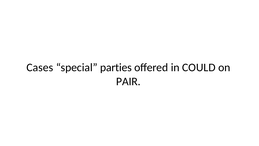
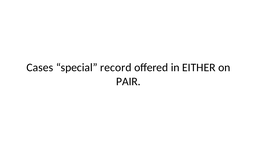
parties: parties -> record (116, 67)
COULD: COULD -> EITHER (199, 67)
